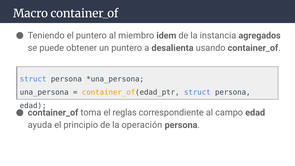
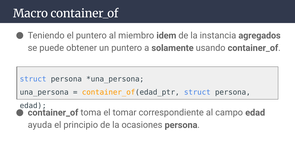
desalienta: desalienta -> solamente (173, 48)
reglas: reglas -> tomar (125, 113)
operación: operación -> ocasiones (142, 125)
